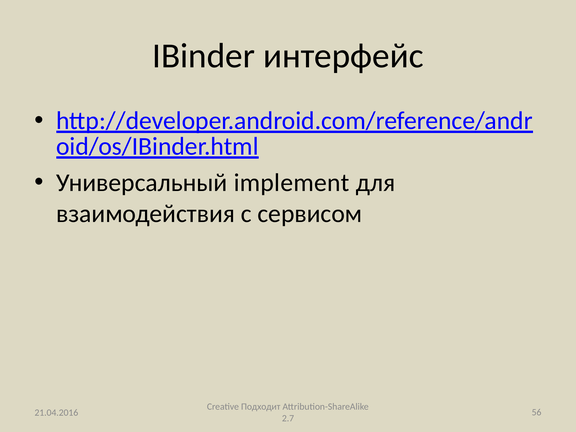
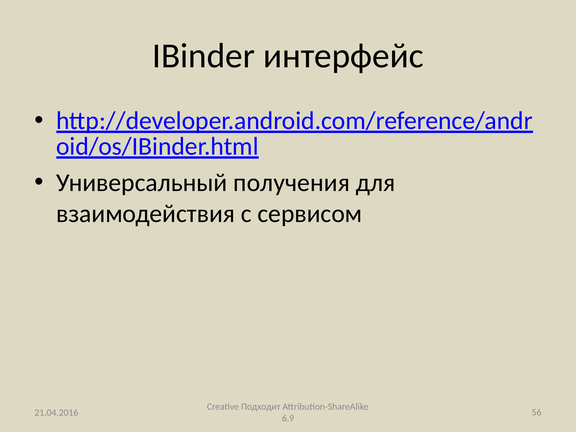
implement: implement -> получения (292, 183)
2.7: 2.7 -> 6.9 (288, 418)
